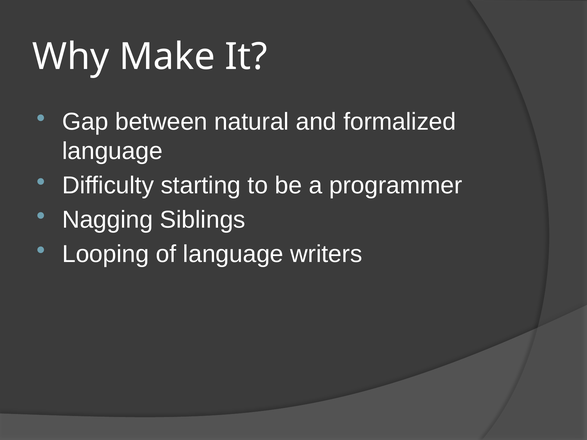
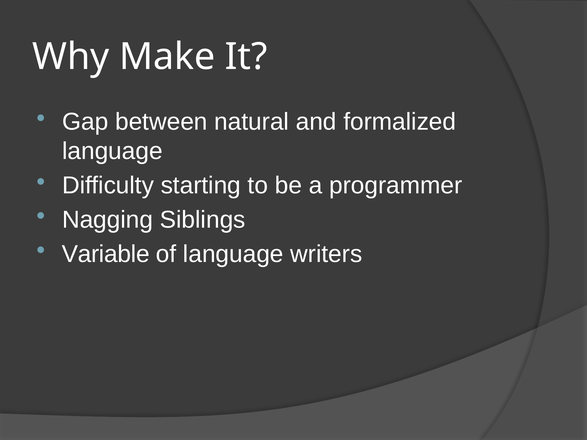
Looping: Looping -> Variable (106, 254)
